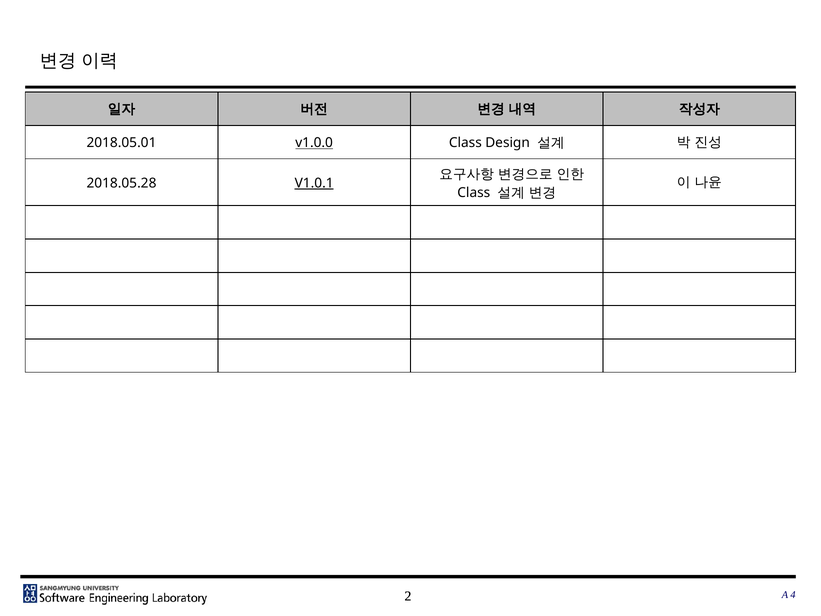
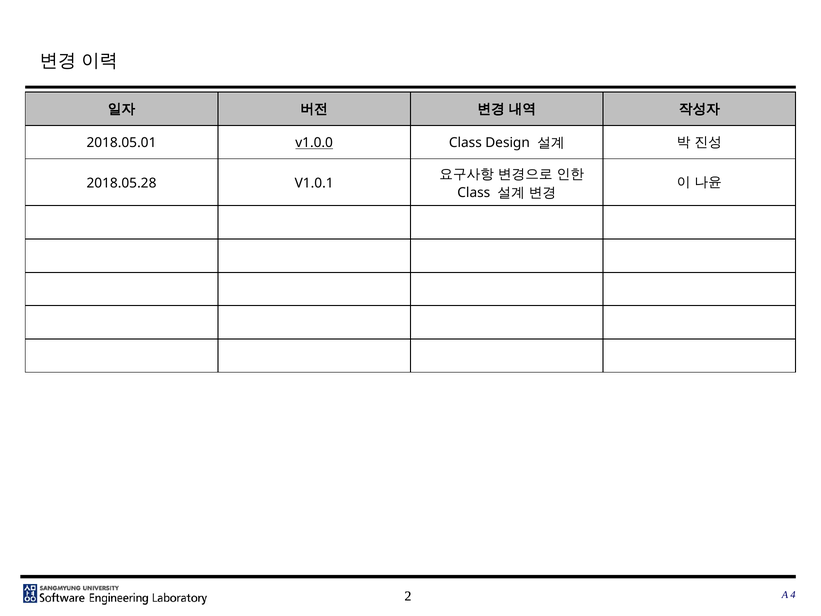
V1.0.1 underline: present -> none (314, 183)
